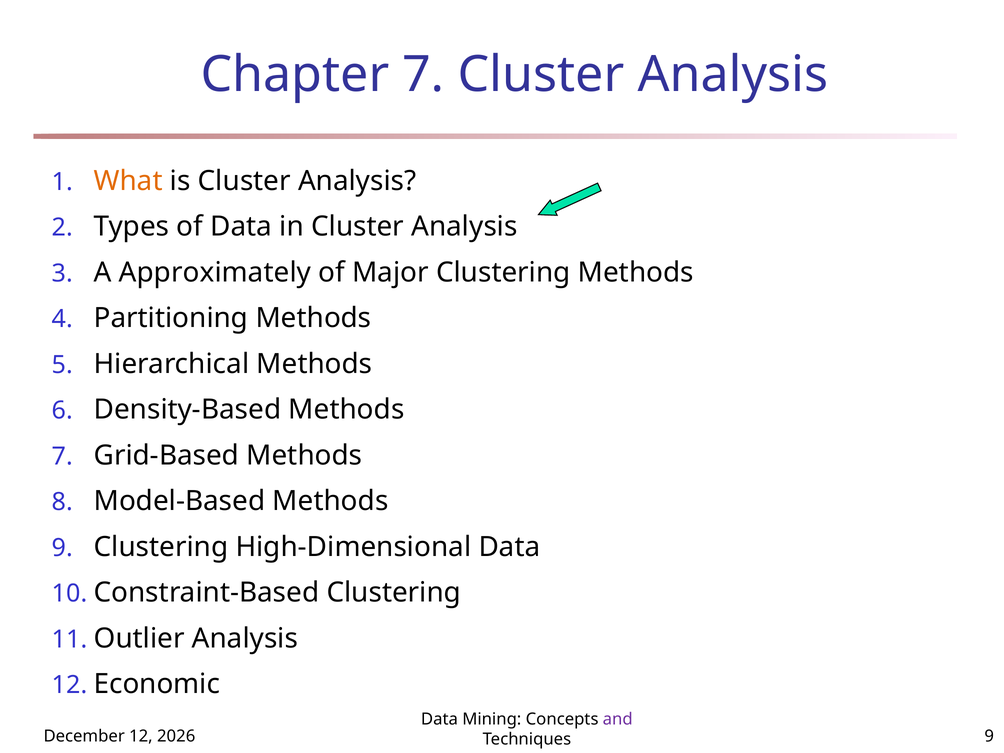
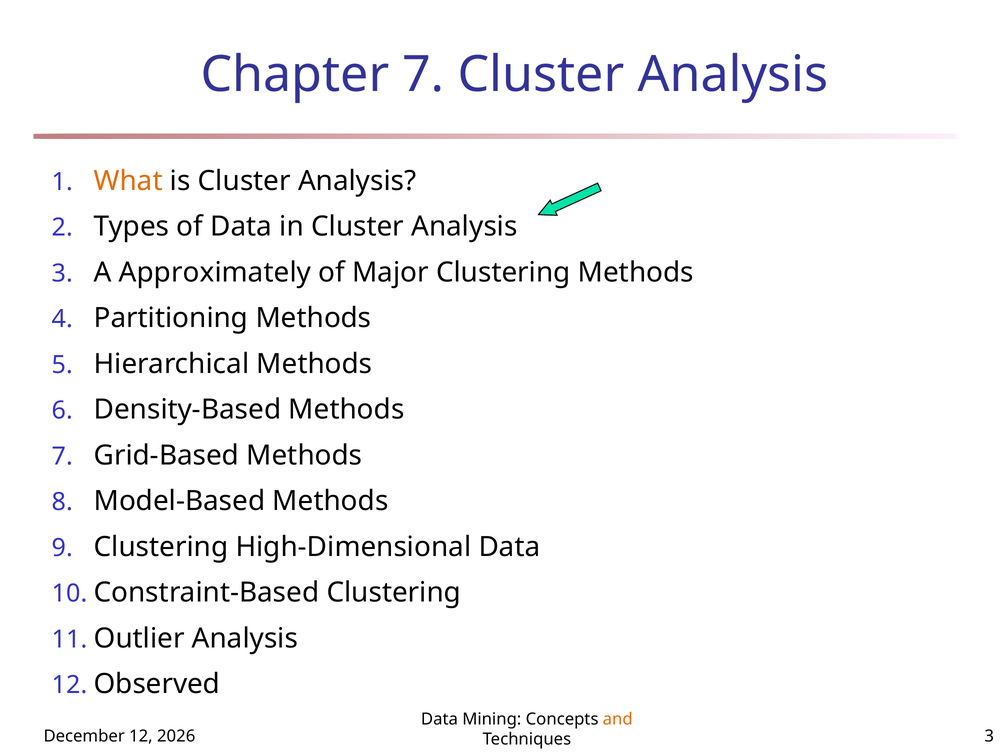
Economic: Economic -> Observed (157, 684)
and colour: purple -> orange (618, 719)
Techniques 9: 9 -> 3 (989, 736)
